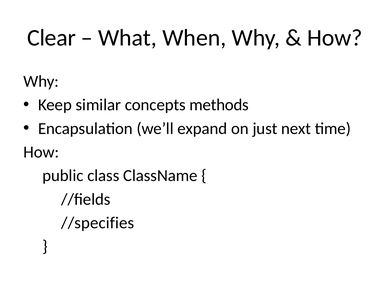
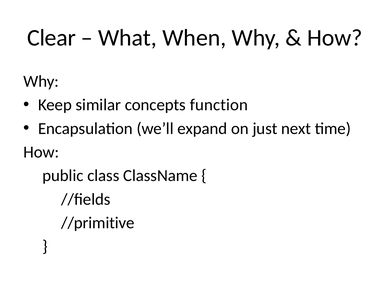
methods: methods -> function (219, 105)
//specifies: //specifies -> //primitive (98, 223)
